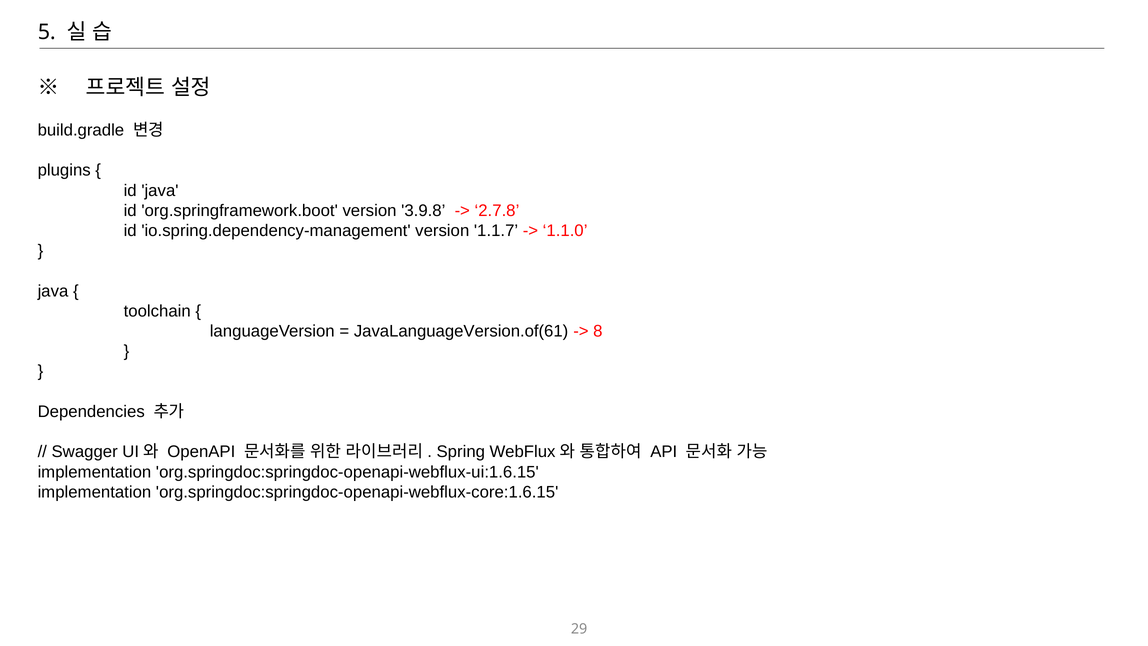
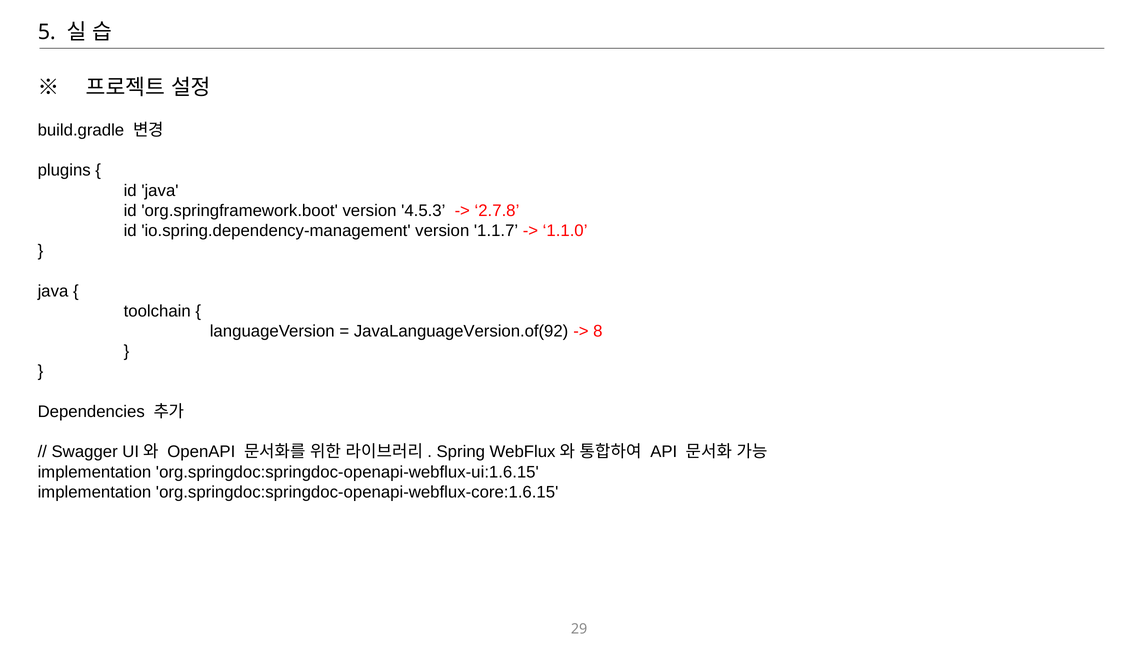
3.9.8: 3.9.8 -> 4.5.3 (423, 211)
JavaLanguageVersion.of(61: JavaLanguageVersion.of(61 -> JavaLanguageVersion.of(92 (461, 331)
